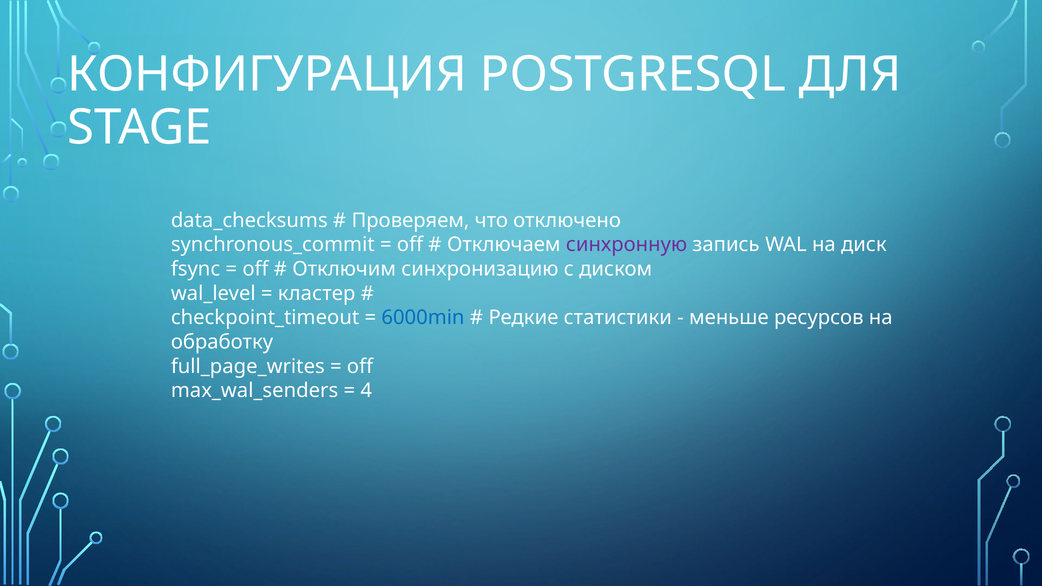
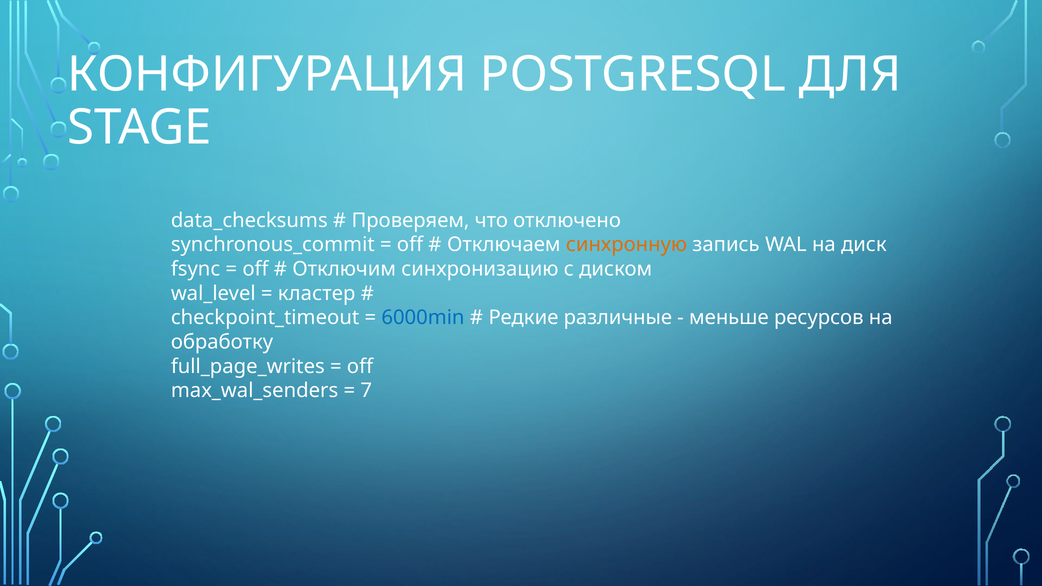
синхронную colour: purple -> orange (627, 245)
статистики: статистики -> различные (618, 318)
4: 4 -> 7 (366, 391)
